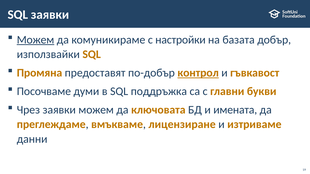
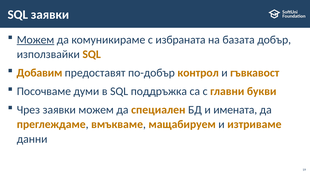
настройки: настройки -> избраната (180, 40)
Промяна: Промяна -> Добавим (39, 73)
контрол underline: present -> none (198, 73)
ключовата: ключовата -> специален (158, 110)
лицензиране: лицензиране -> мащабируем (182, 125)
